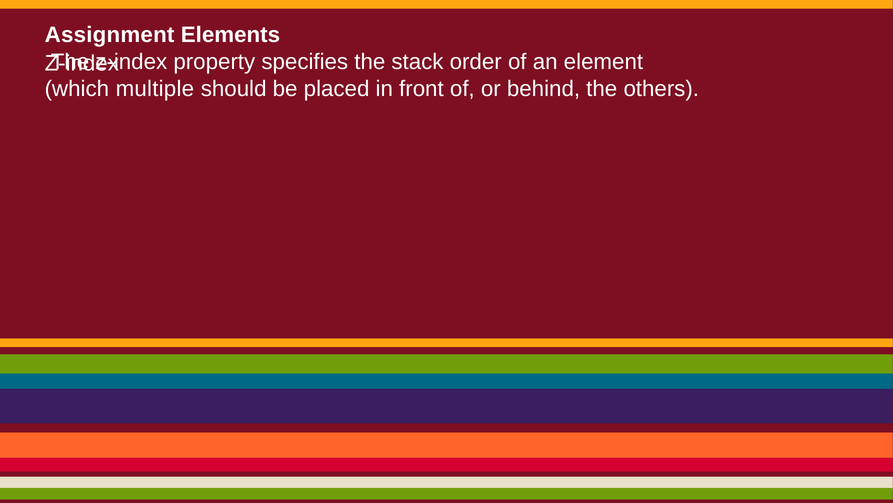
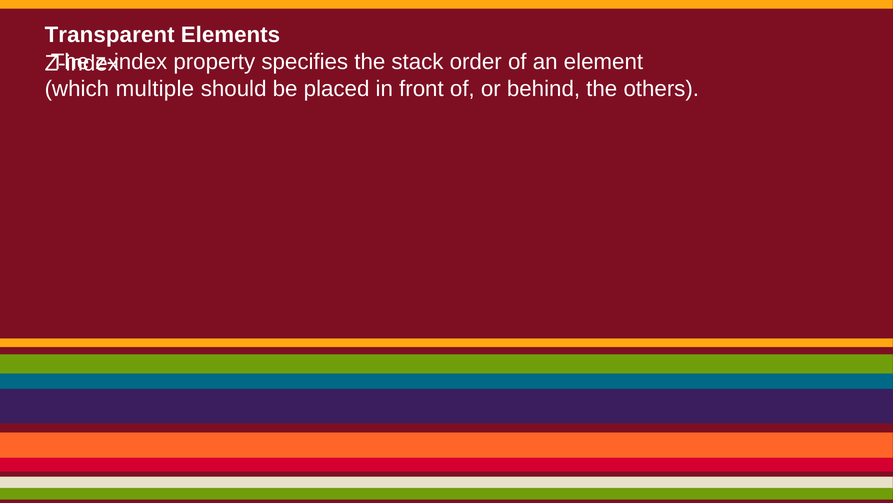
Assignment: Assignment -> Transparent (110, 35)
